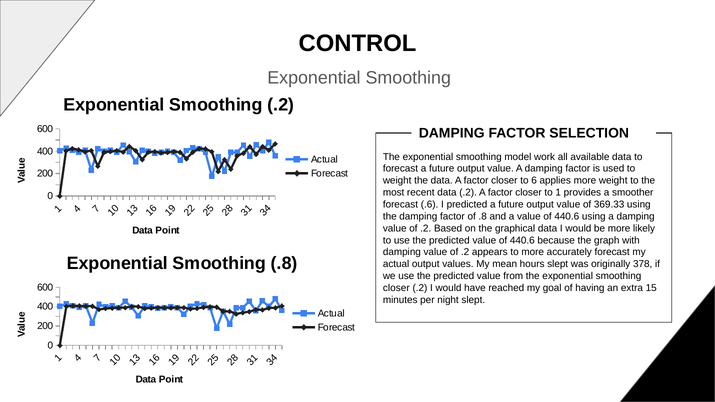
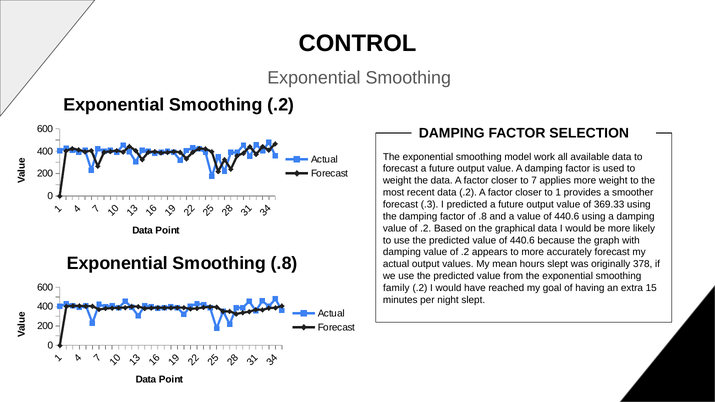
to 6: 6 -> 7 (534, 181)
.6: .6 -> .3 (430, 205)
closer: closer -> family (396, 288)
